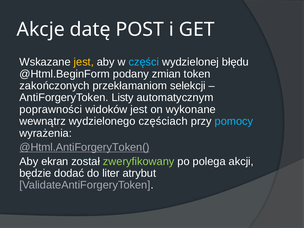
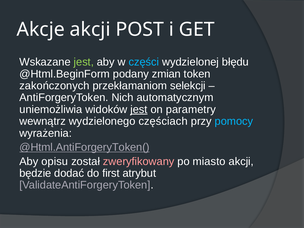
Akcje datę: datę -> akcji (90, 29)
jest colour: yellow -> light green (84, 62)
Listy: Listy -> Nich (123, 98)
poprawności: poprawności -> uniemożliwia (51, 109)
jest underline: none -> present (139, 109)
wykonane: wykonane -> parametry (191, 109)
ekran: ekran -> opisu (55, 161)
zweryfikowany colour: light green -> pink (139, 161)
polega: polega -> miasto (209, 161)
liter: liter -> first (111, 173)
